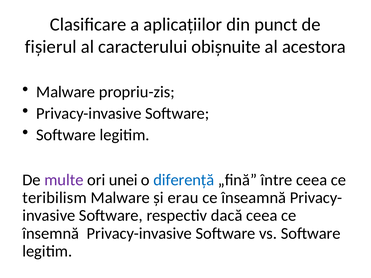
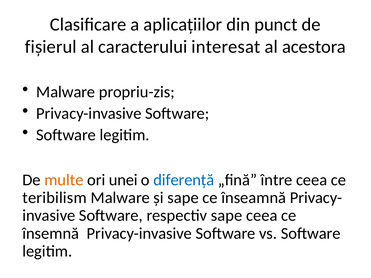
obișnuite: obișnuite -> interesat (226, 47)
multe colour: purple -> orange (64, 180)
și erau: erau -> sape (183, 198)
respectiv dacă: dacă -> sape (227, 216)
